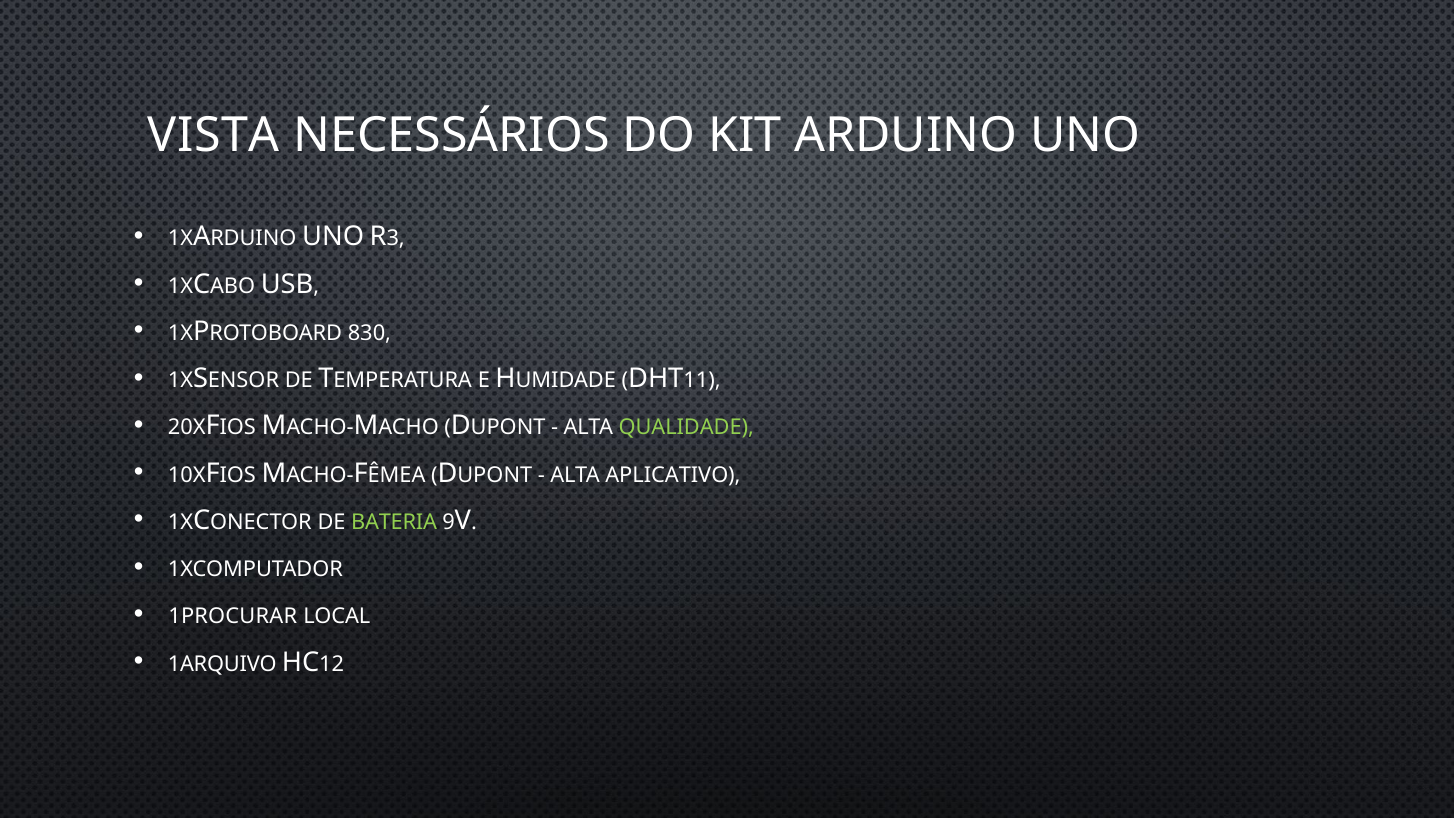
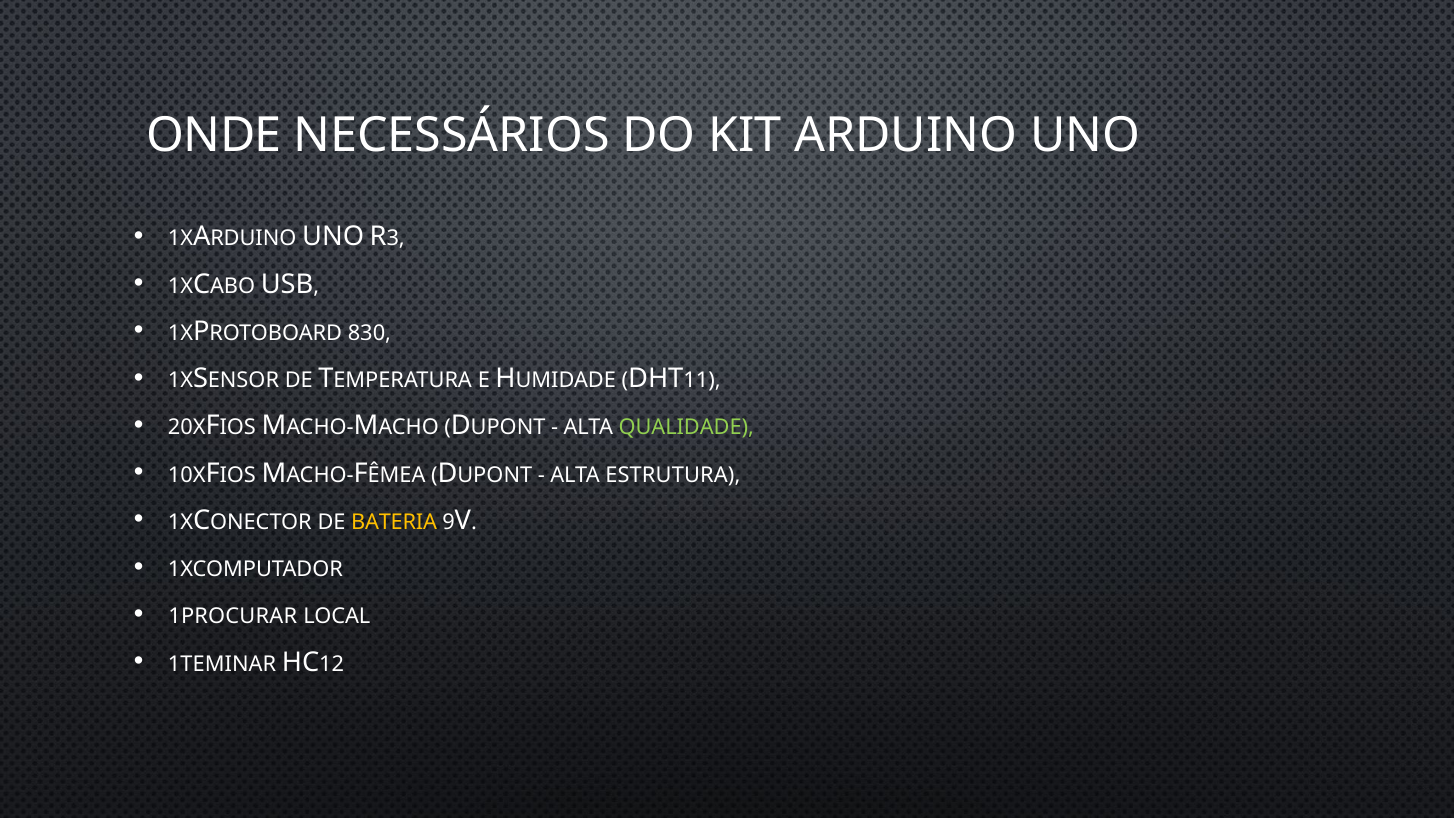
VISTA: VISTA -> ONDE (214, 135)
APLICATIVO: APLICATIVO -> ESTRUTURA (673, 475)
BATERIA colour: light green -> yellow (394, 522)
1ARQUIVO: 1ARQUIVO -> 1TEMINAR (222, 664)
